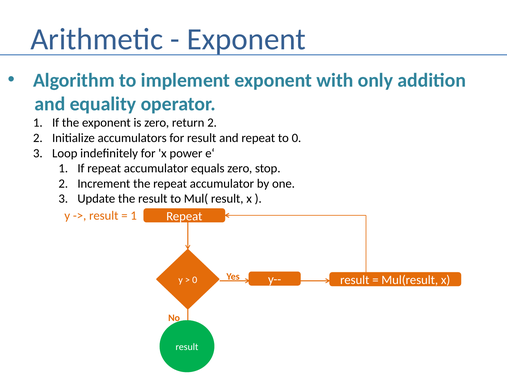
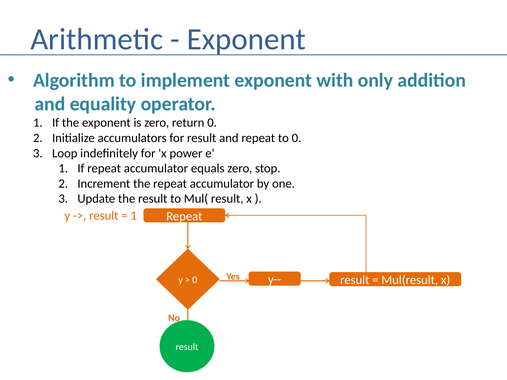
return 2: 2 -> 0 (212, 123)
